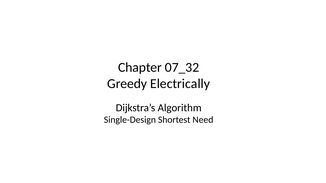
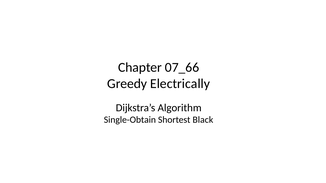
07_32: 07_32 -> 07_66 (182, 67)
Single-Design: Single-Design -> Single-Obtain (130, 120)
Need: Need -> Black (203, 120)
